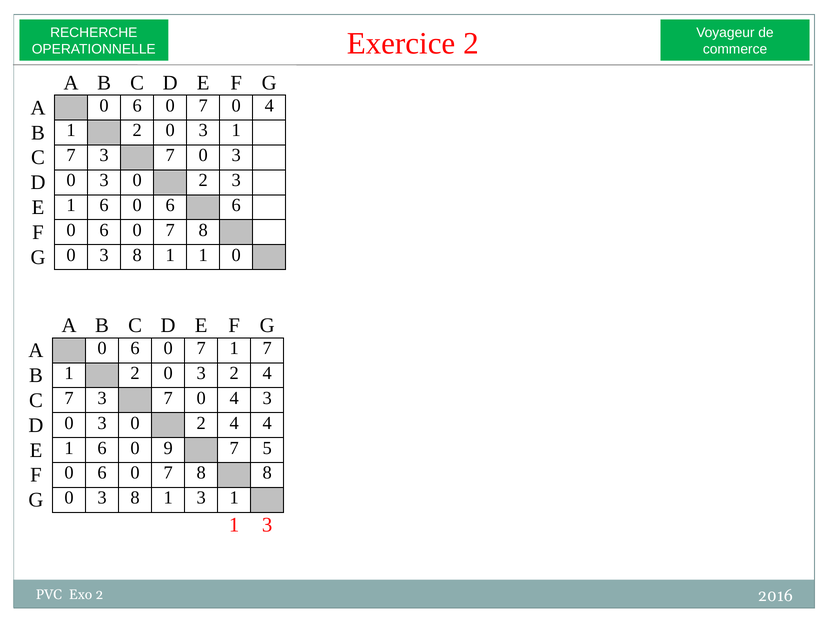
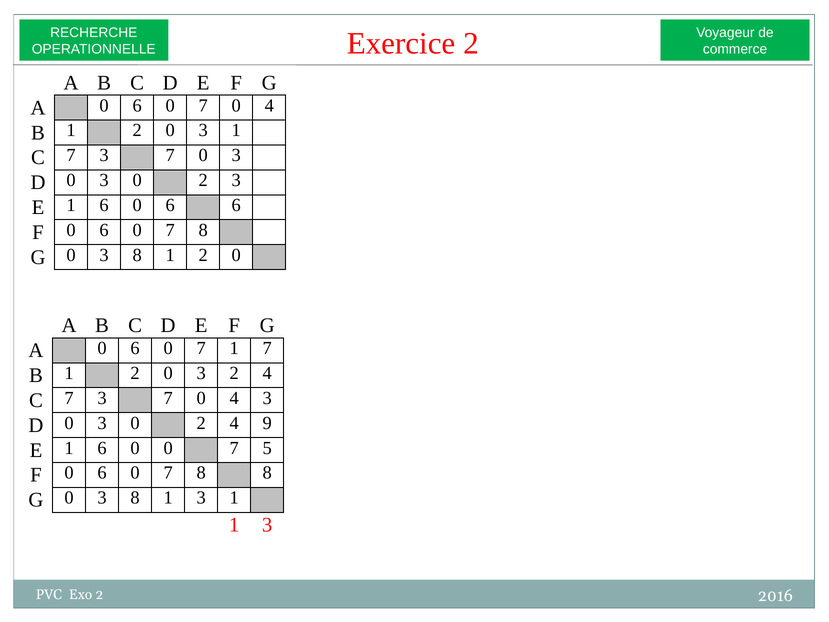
8 1 1: 1 -> 2 (203, 255)
4 4: 4 -> 9 (267, 423)
0 9: 9 -> 0 (168, 448)
